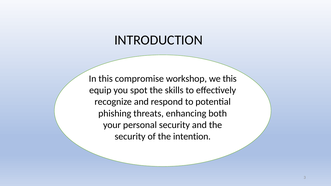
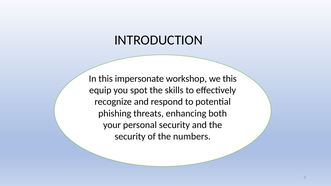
compromise: compromise -> impersonate (139, 79)
intention: intention -> numbers (192, 137)
